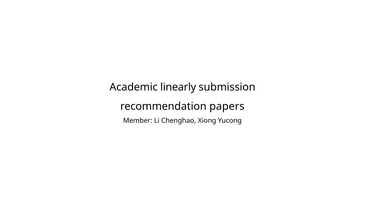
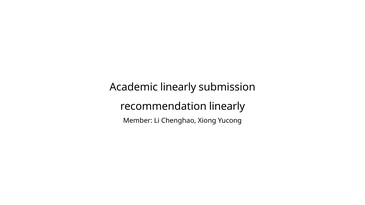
recommendation papers: papers -> linearly (227, 107)
